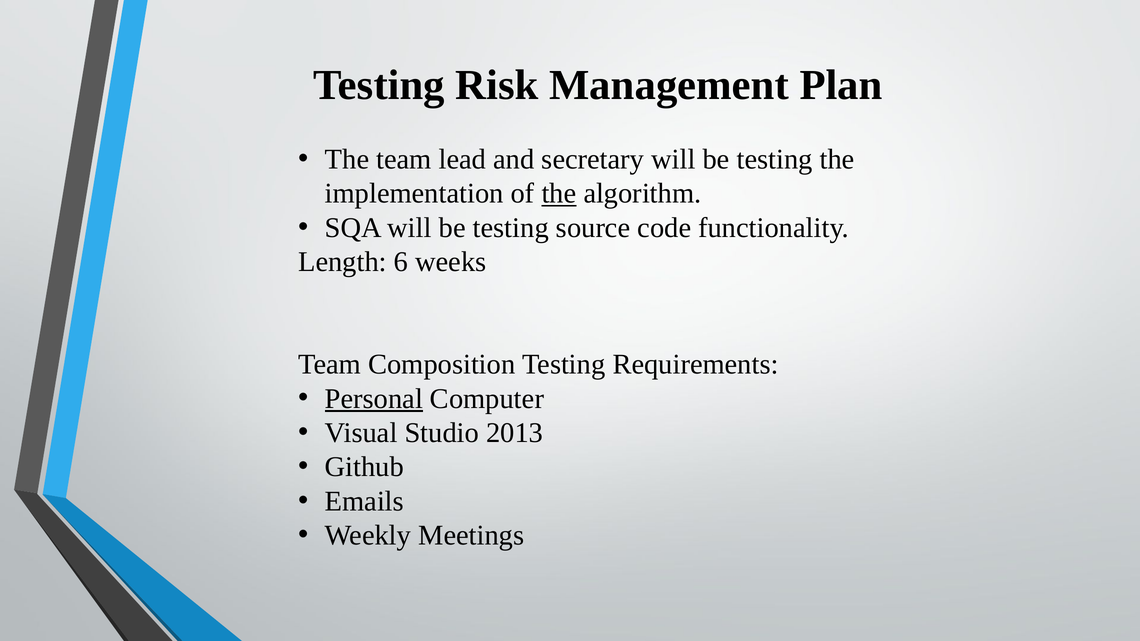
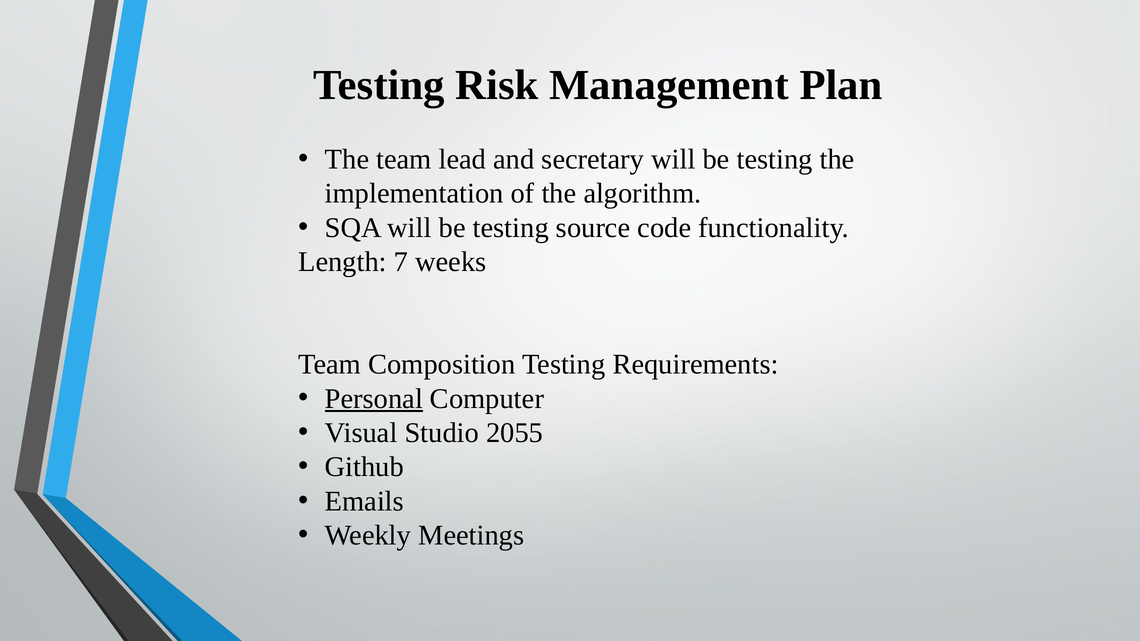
the underline: present -> none (559, 194)
6: 6 -> 7 (401, 262)
2013: 2013 -> 2055 (515, 433)
